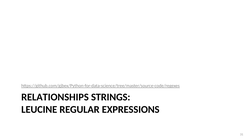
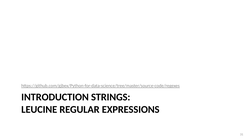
RELATIONSHIPS: RELATIONSHIPS -> INTRODUCTION (55, 97)
